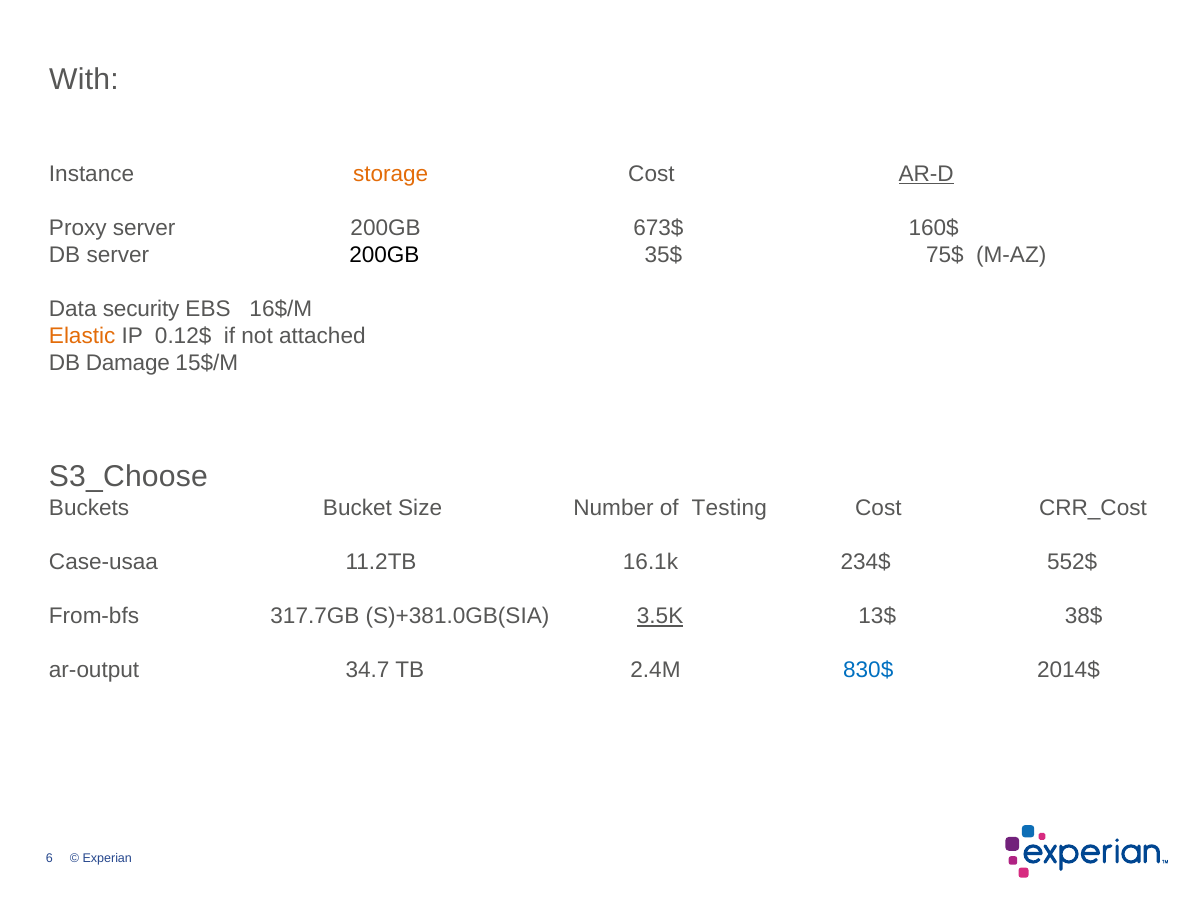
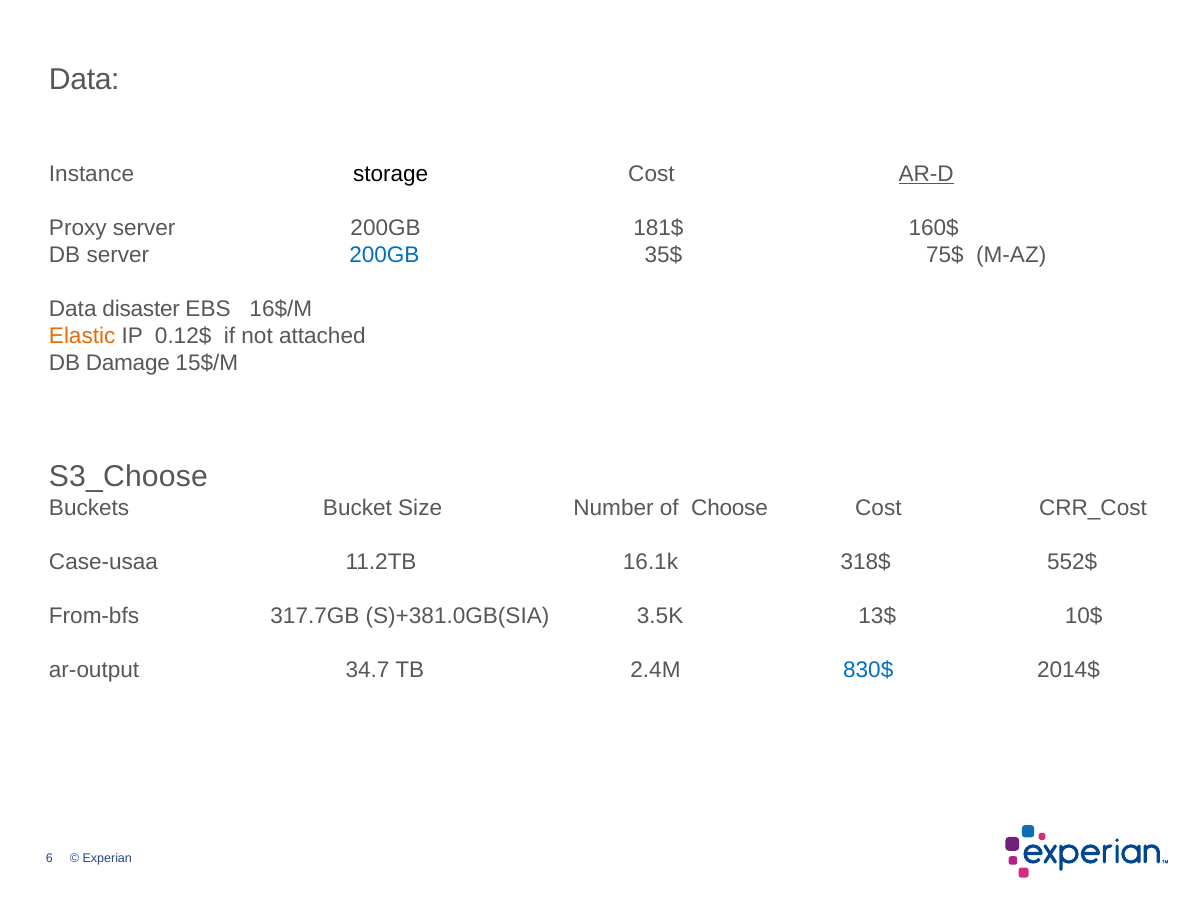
With: With -> Data (84, 79)
storage colour: orange -> black (391, 174)
673$: 673$ -> 181$ (658, 228)
200GB colour: black -> blue (384, 255)
security: security -> disaster (141, 309)
Testing: Testing -> Choose (730, 508)
234$: 234$ -> 318$ (866, 562)
3.5K underline: present -> none (660, 616)
38$: 38$ -> 10$ (1084, 616)
